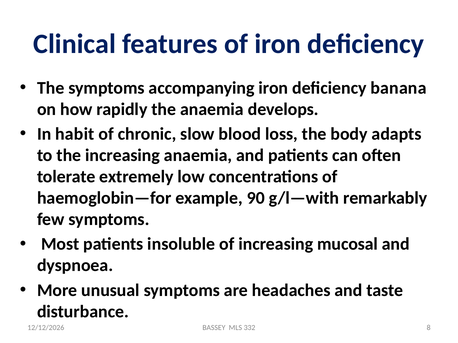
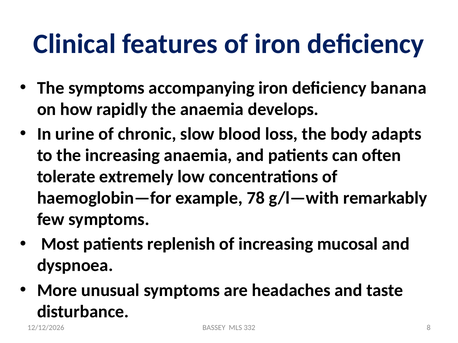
habit: habit -> urine (75, 134)
90: 90 -> 78 (256, 198)
insoluble: insoluble -> replenish (181, 244)
